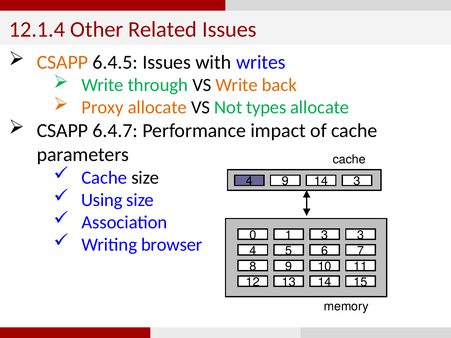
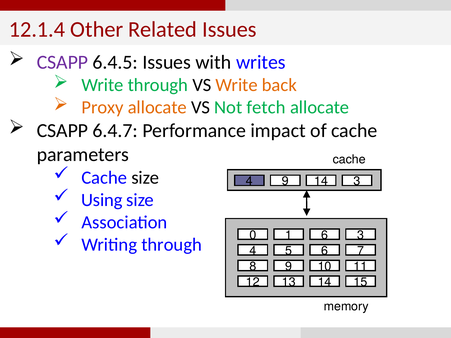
CSAPP colour: orange -> purple (62, 62)
types: types -> fetch (266, 108)
1 3: 3 -> 6 (325, 235)
Writing browser: browser -> through (172, 245)
